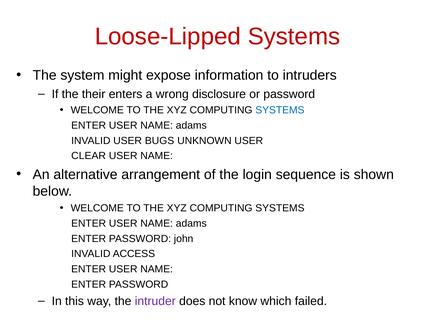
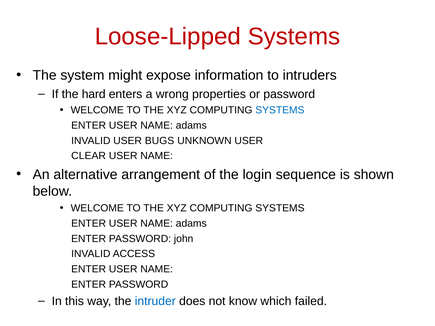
their: their -> hard (94, 94)
disclosure: disclosure -> properties (219, 94)
intruder colour: purple -> blue (155, 301)
